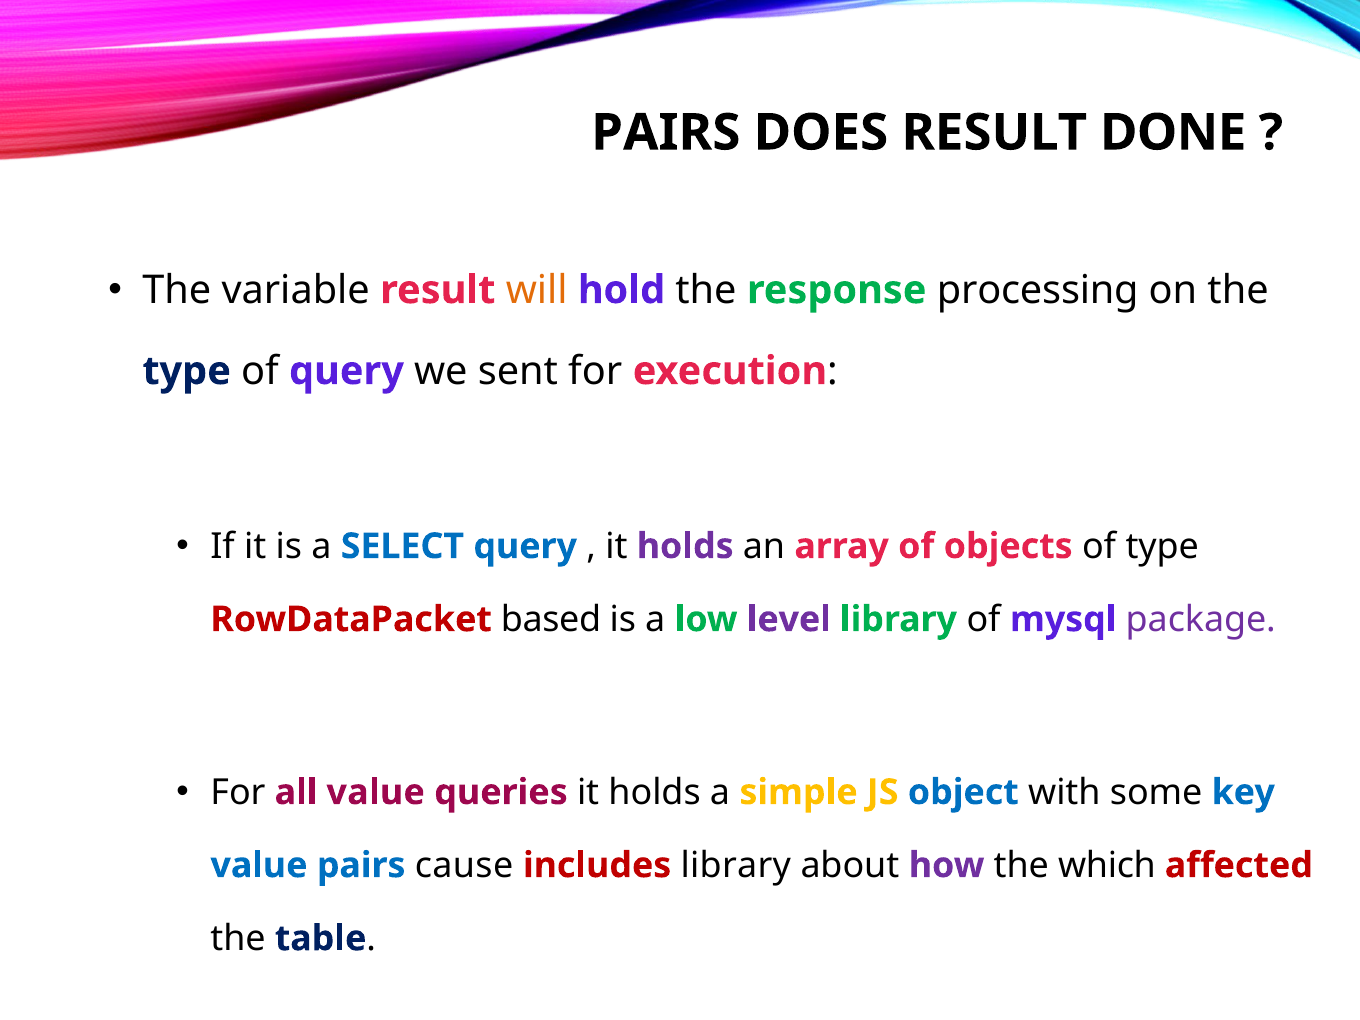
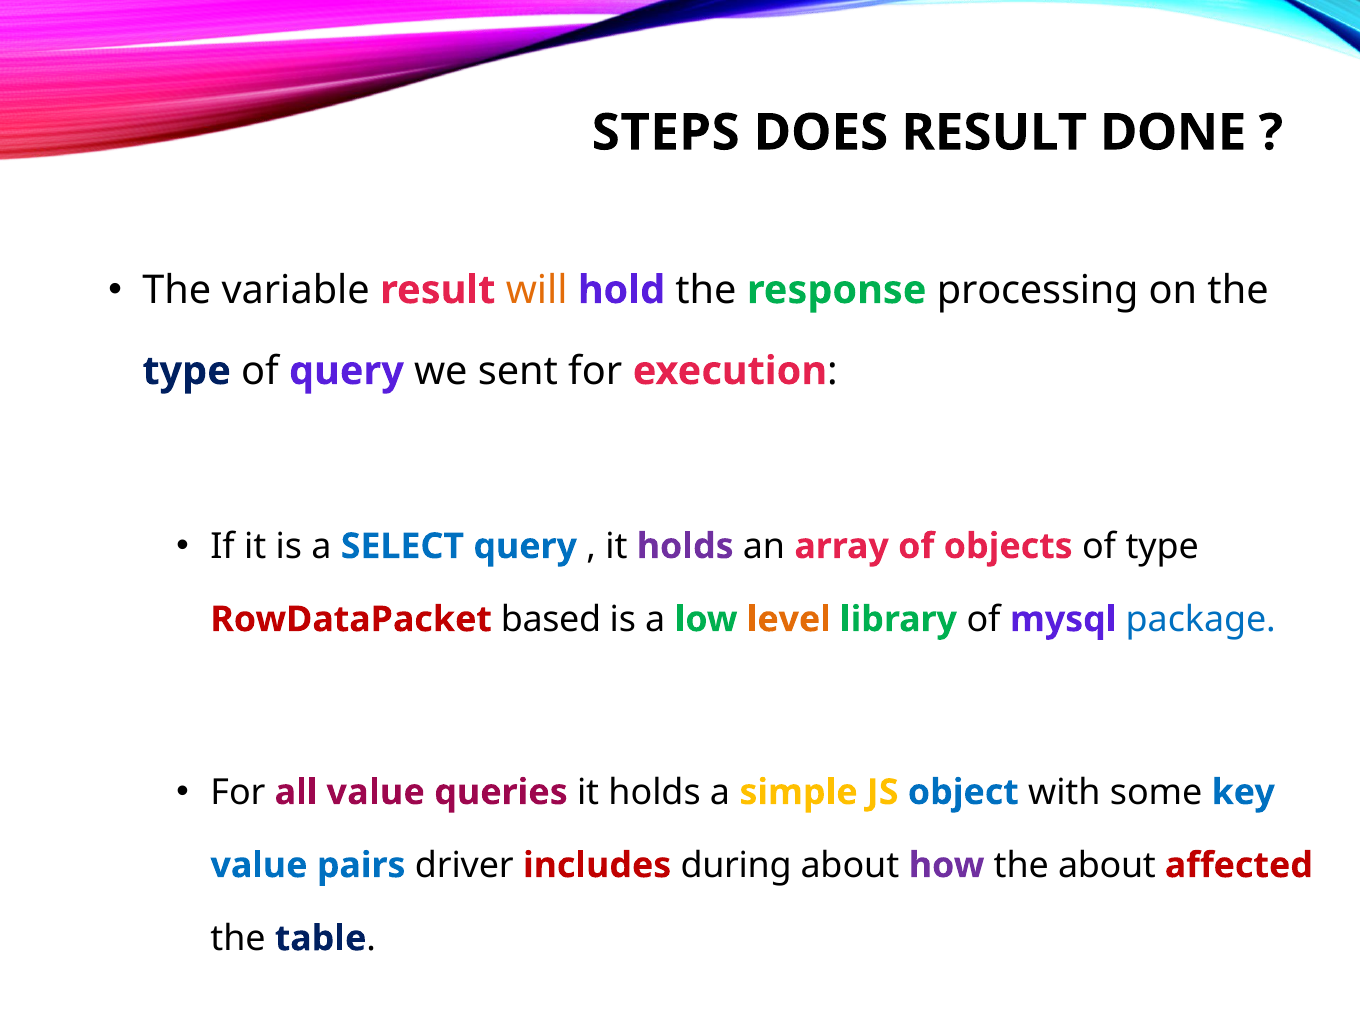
PAIRS: PAIRS -> STEPS (666, 133)
level colour: purple -> orange (789, 619)
package colour: purple -> blue (1201, 619)
cause: cause -> driver (464, 865)
includes library: library -> during (736, 865)
the which: which -> about (1107, 865)
